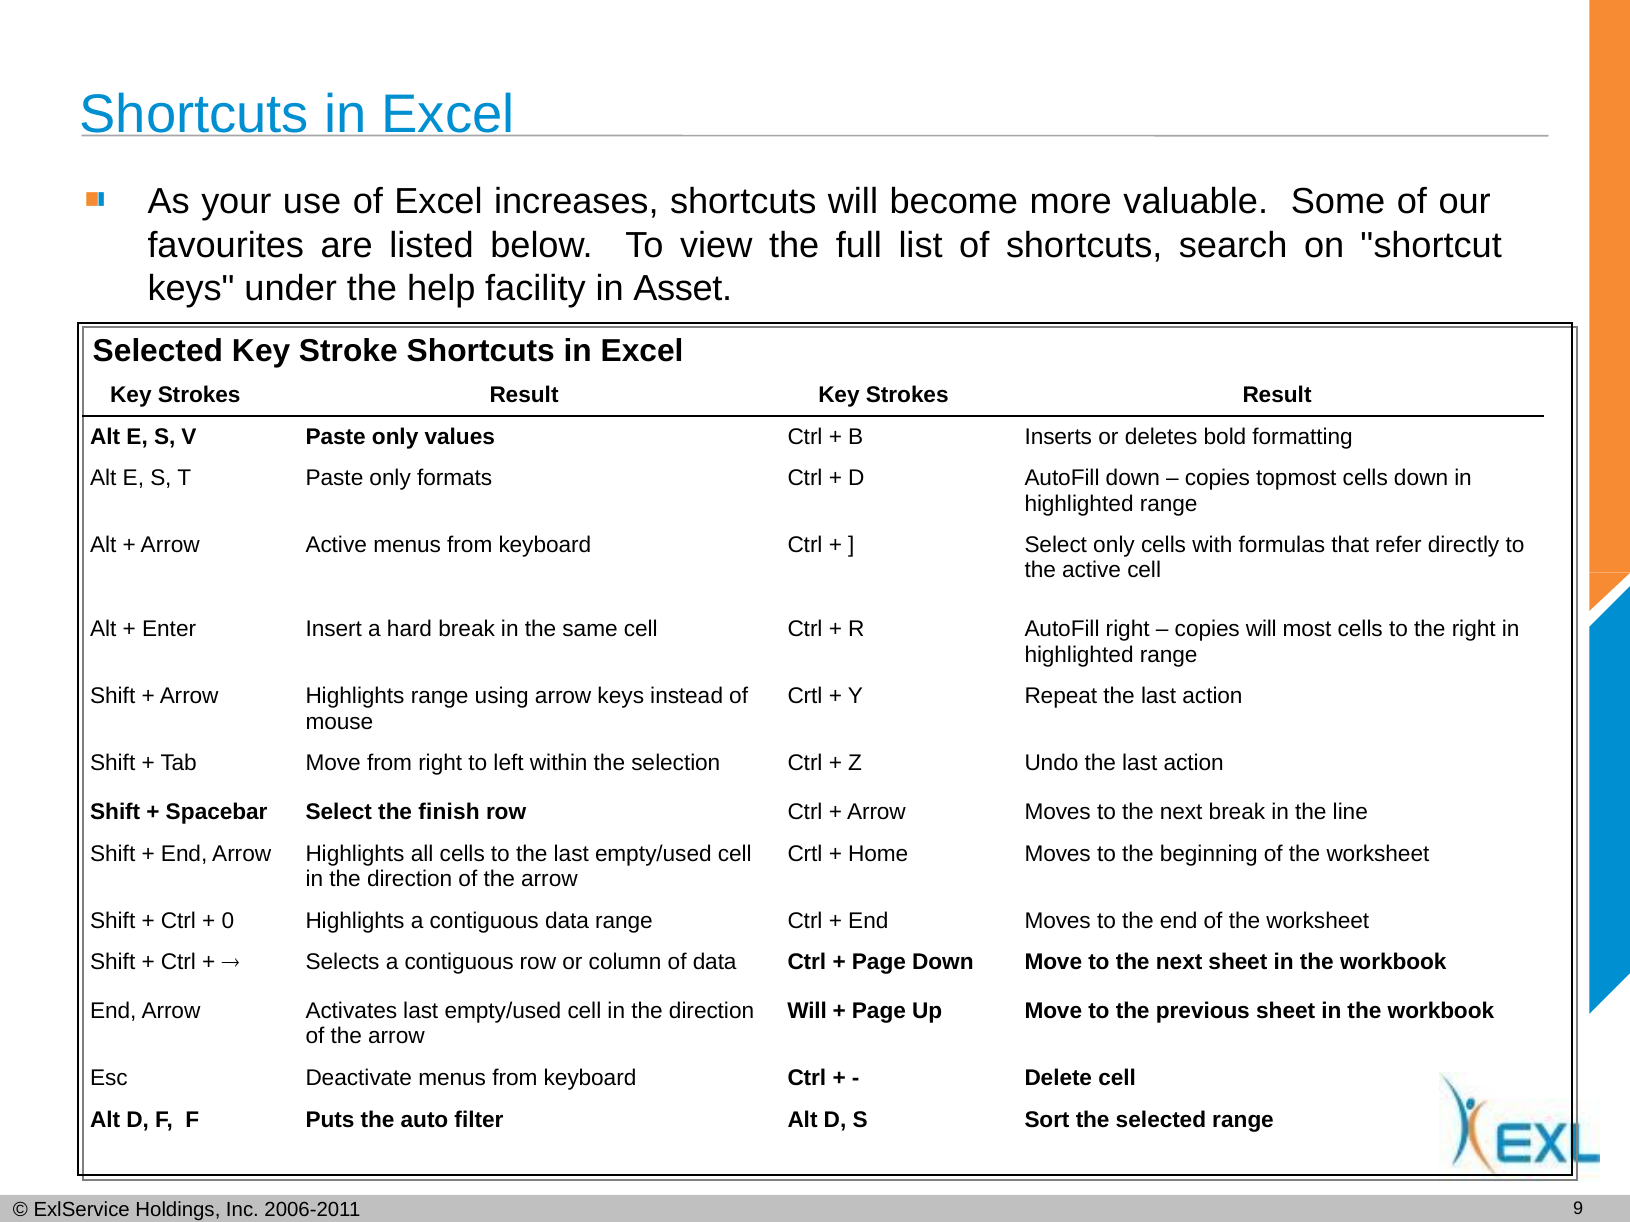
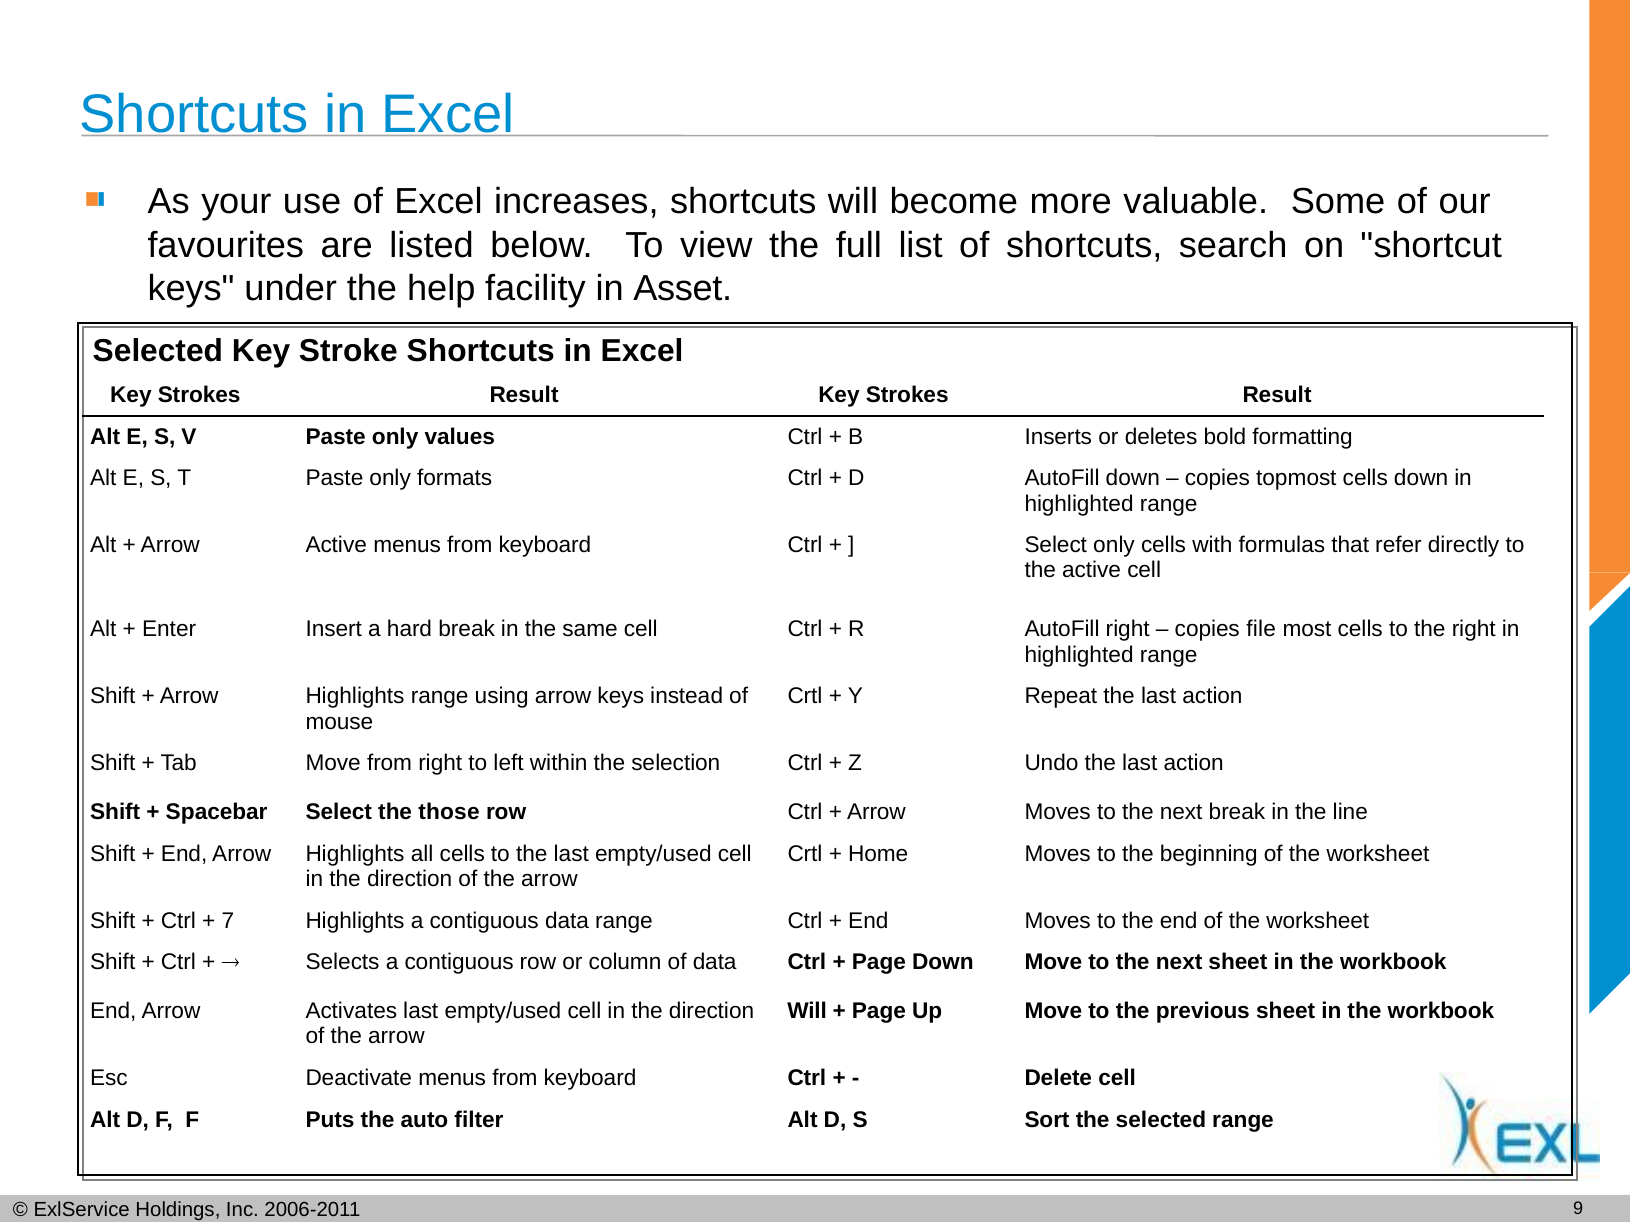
copies will: will -> file (1261, 630)
finish: finish -> those (449, 813)
0: 0 -> 7 (228, 921)
